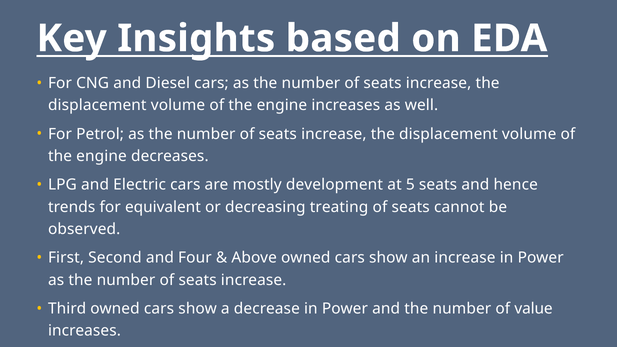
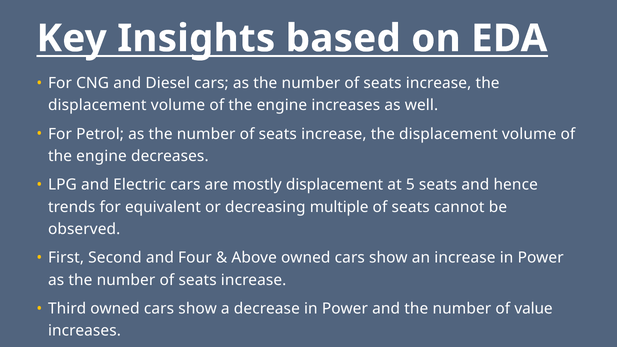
mostly development: development -> displacement (335, 185)
treating: treating -> multiple (339, 207)
